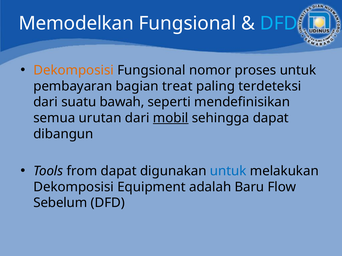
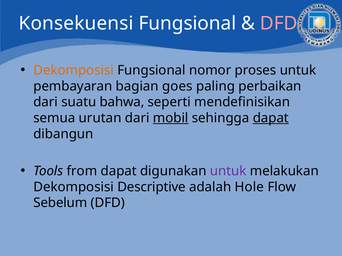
Memodelkan: Memodelkan -> Konsekuensi (76, 23)
DFD colour: light blue -> pink (279, 23)
treat: treat -> goes (177, 86)
terdeteksi: terdeteksi -> perbaikan (270, 86)
bawah: bawah -> bahwa (122, 102)
dapat underline: none -> present (271, 118)
untuk colour: blue -> purple (228, 171)
Equipment: Equipment -> Descriptive (152, 187)
Baru: Baru -> Hole (249, 187)
